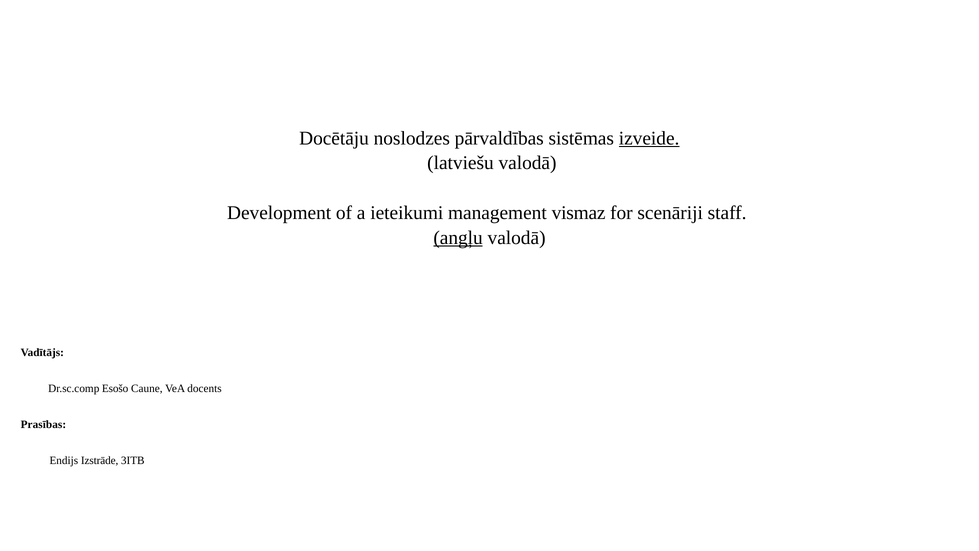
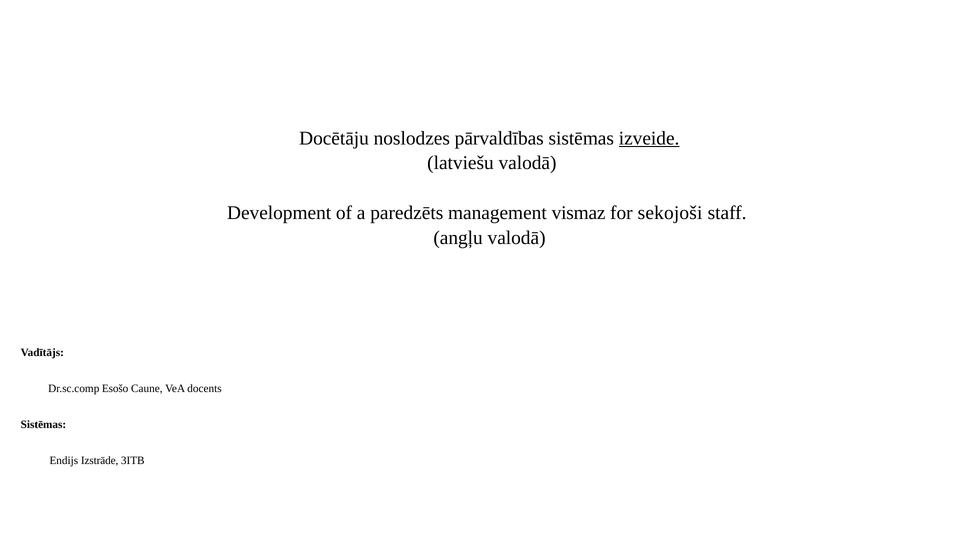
ieteikumi: ieteikumi -> paredzēts (407, 213)
scenāriji: scenāriji -> sekojoši (670, 213)
angļu underline: present -> none (458, 237)
Prasības: Prasības -> Sistēmas (43, 424)
